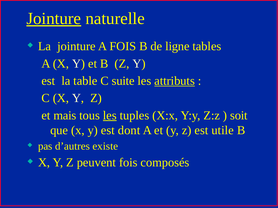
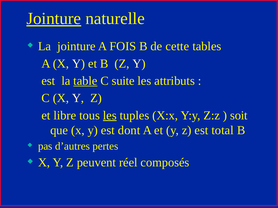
ligne: ligne -> cette (177, 46)
table underline: none -> present (85, 81)
attributs underline: present -> none (175, 81)
mais: mais -> libre (65, 116)
utile: utile -> total (223, 130)
existe: existe -> pertes (105, 146)
peuvent fois: fois -> réel (128, 163)
